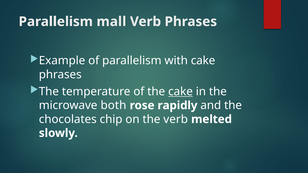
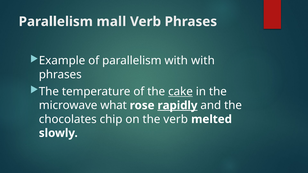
with cake: cake -> with (203, 61)
both: both -> what (114, 106)
rapidly underline: none -> present (177, 106)
